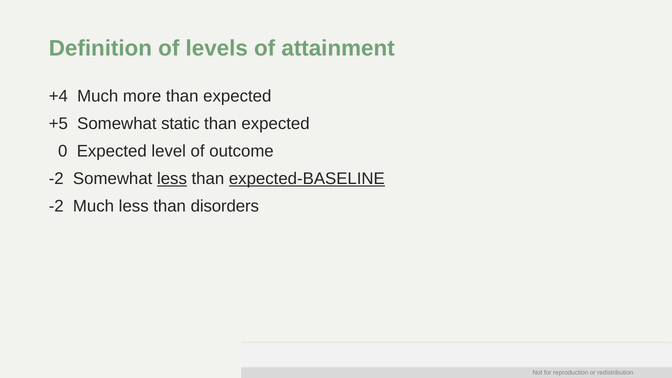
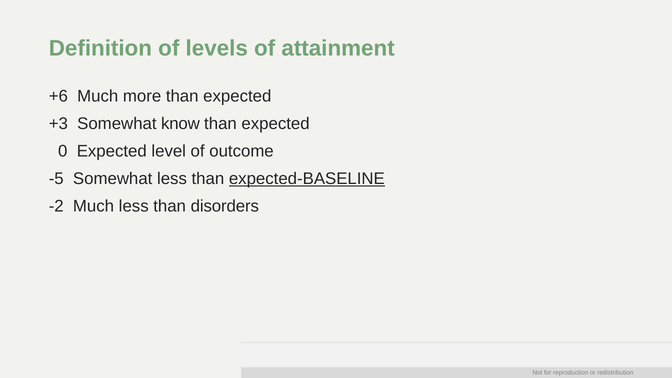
+4: +4 -> +6 (58, 96)
+5: +5 -> +3 (58, 124)
static: static -> know (180, 124)
-2: -2 -> -5 (56, 179)
less underline: present -> none (172, 179)
